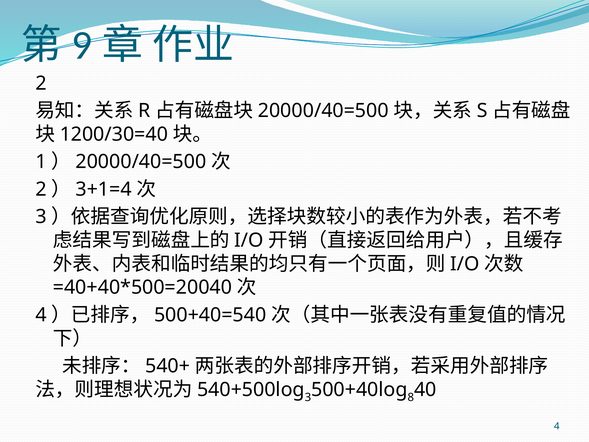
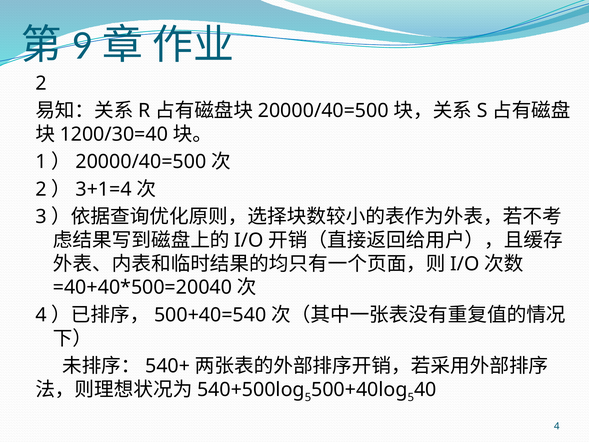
3: 3 -> 5 (308, 397)
8: 8 -> 5 (411, 397)
